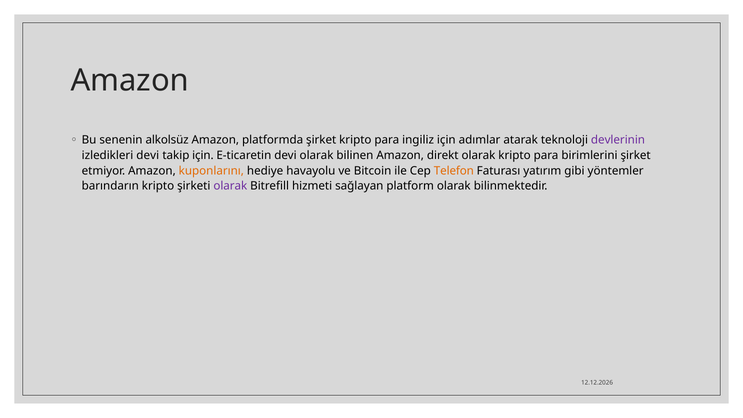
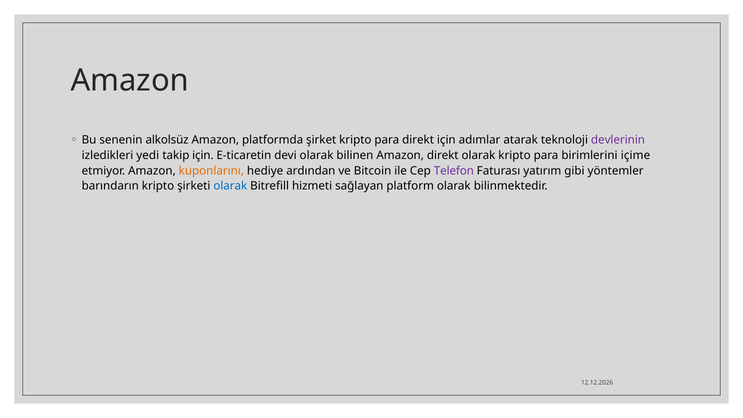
para ingiliz: ingiliz -> direkt (418, 140)
izledikleri devi: devi -> yedi (148, 155)
birimlerini şirket: şirket -> içime (636, 155)
havayolu: havayolu -> ardından (311, 171)
Telefon colour: orange -> purple (454, 171)
olarak colour: purple -> blue (230, 186)
